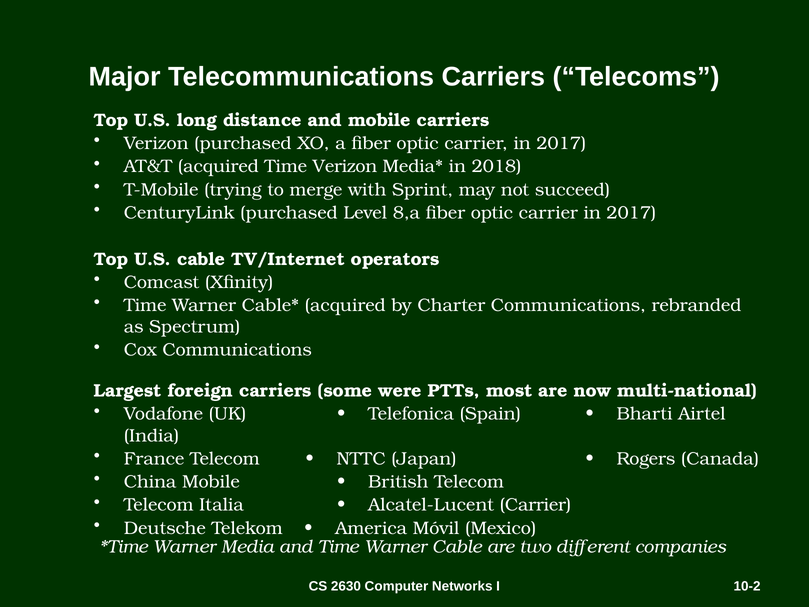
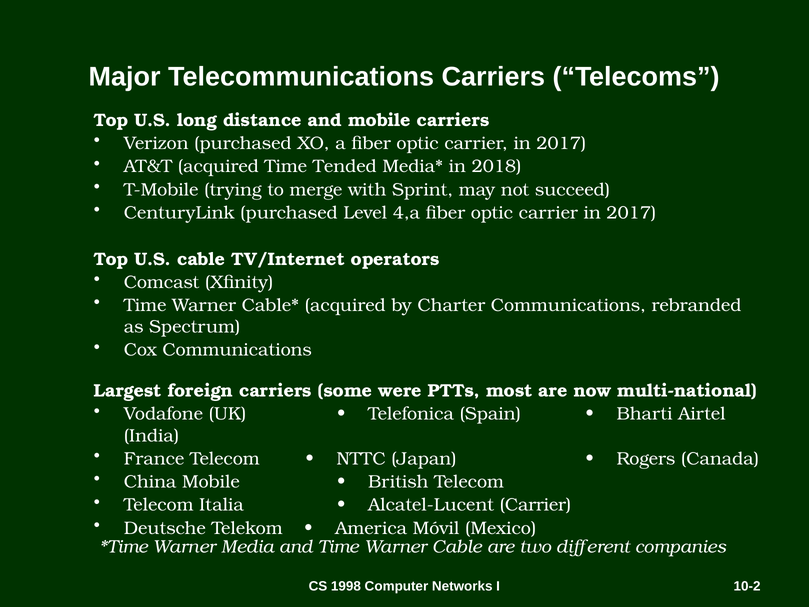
Time Verizon: Verizon -> Tended (345, 166)
8,a: 8,a -> 4,a (406, 213)
2630: 2630 -> 1998 (346, 586)
